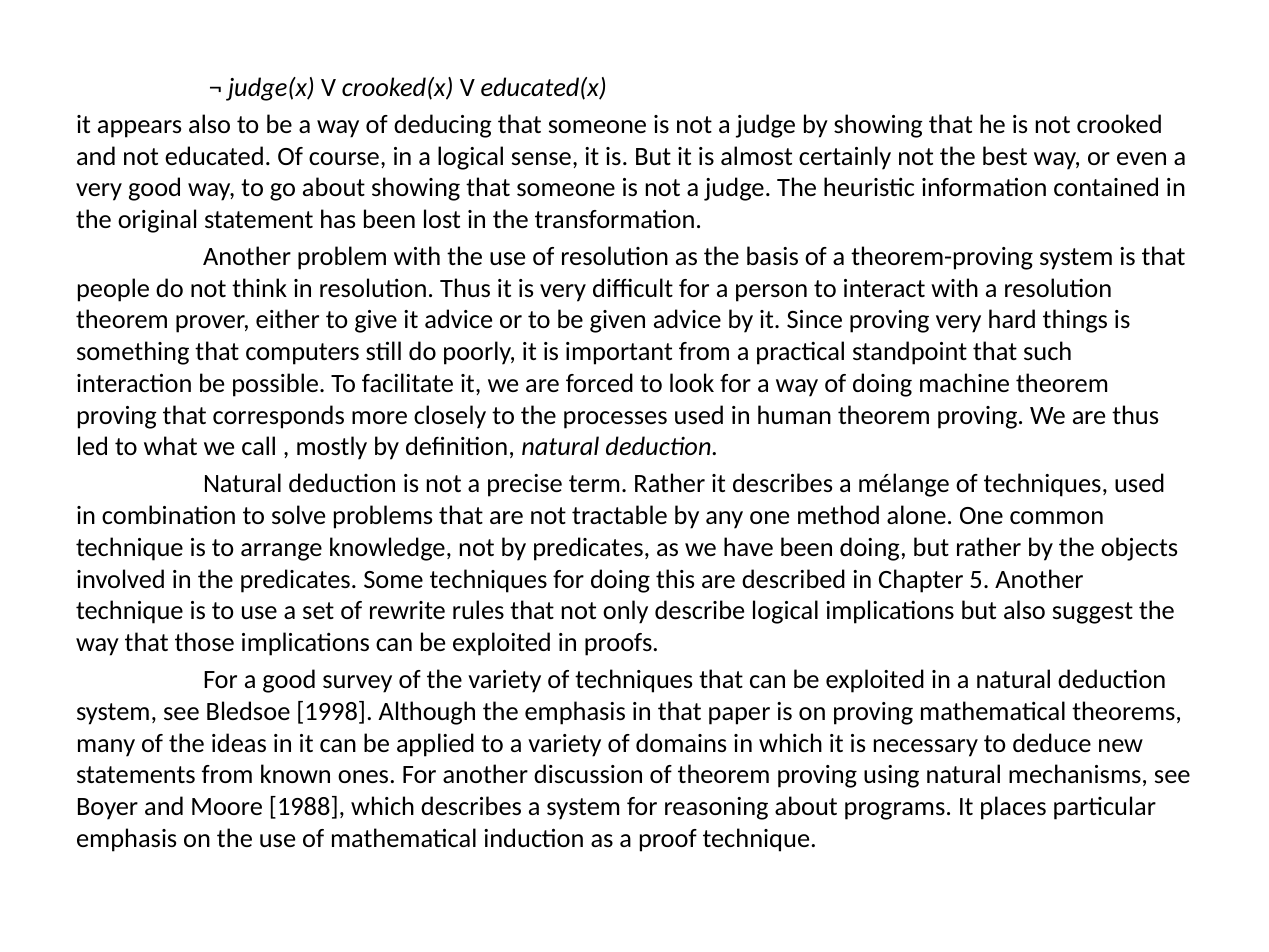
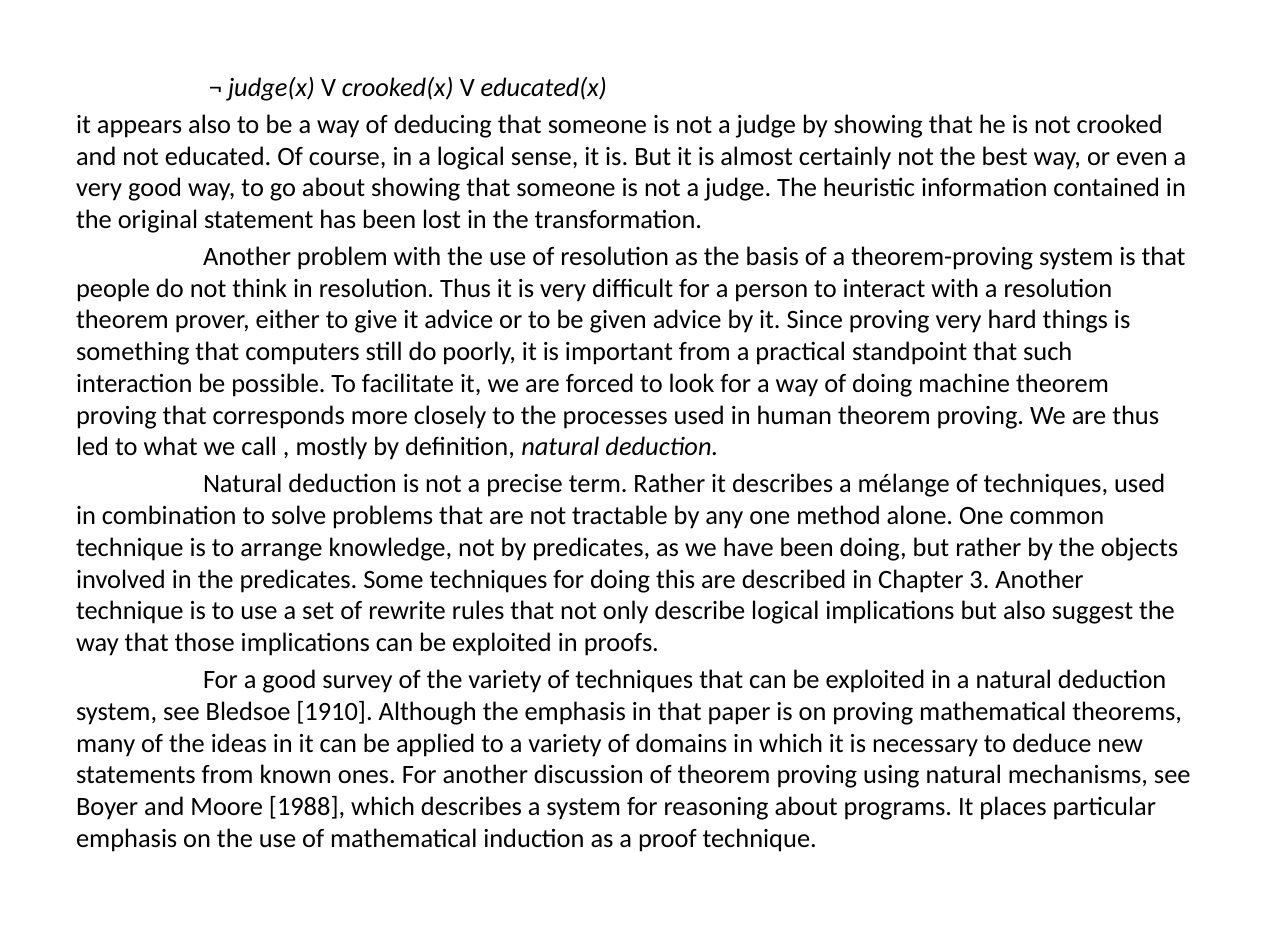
5: 5 -> 3 (979, 579)
1998: 1998 -> 1910 (334, 711)
